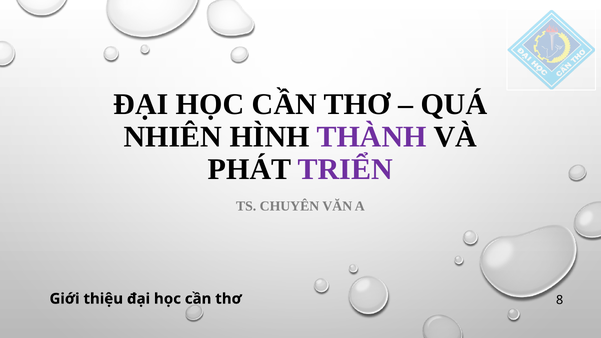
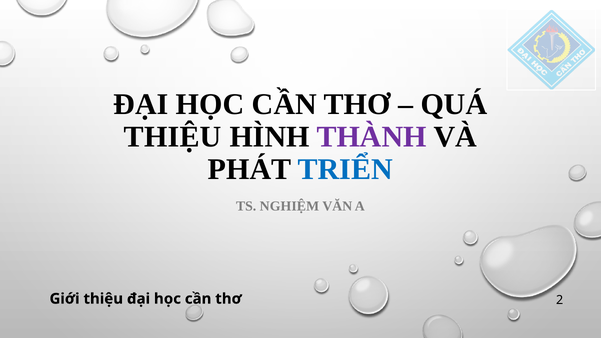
NHIÊN: NHIÊN -> THIỆU (173, 137)
TRIỂN colour: purple -> blue (345, 169)
CHUYÊN: CHUYÊN -> NGHIỆM (289, 206)
8: 8 -> 2 (560, 300)
